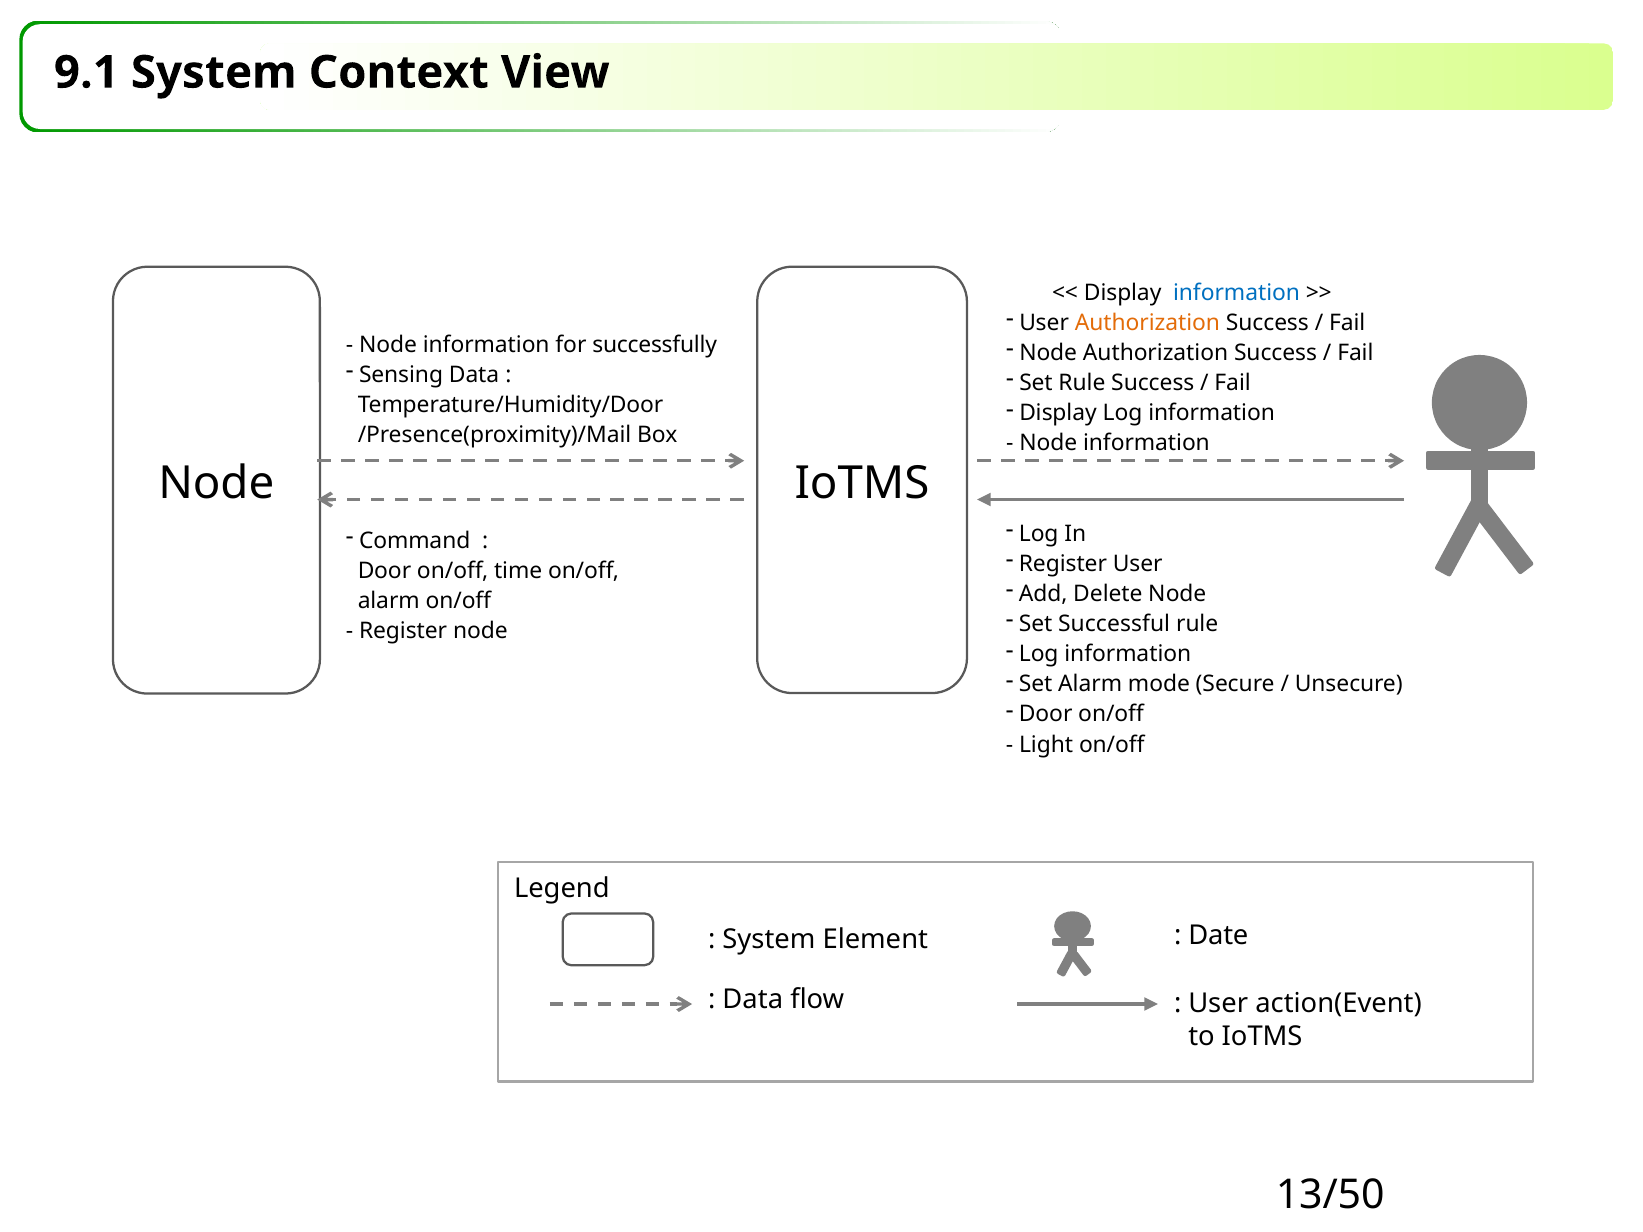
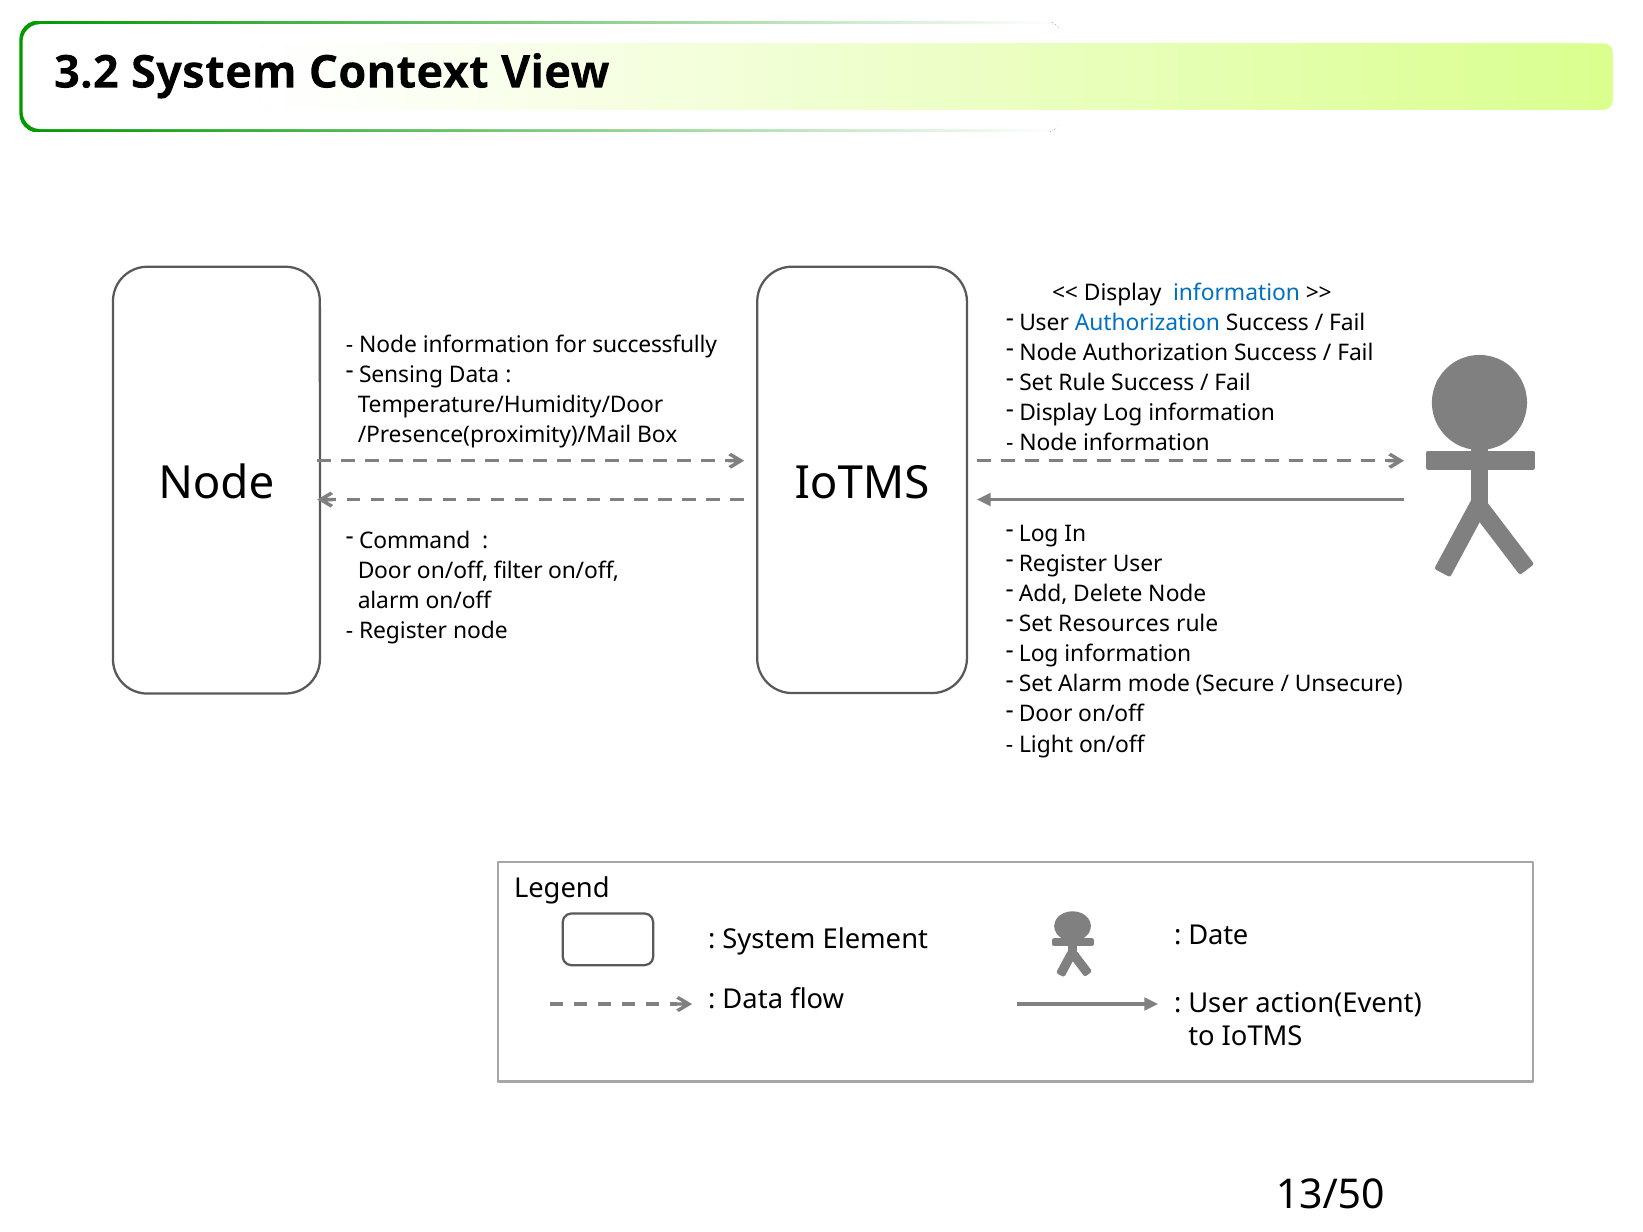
9.1: 9.1 -> 3.2 (86, 73)
Authorization colour: orange -> blue (1147, 323)
time: time -> filter (518, 571)
Successful: Successful -> Resources (1114, 624)
